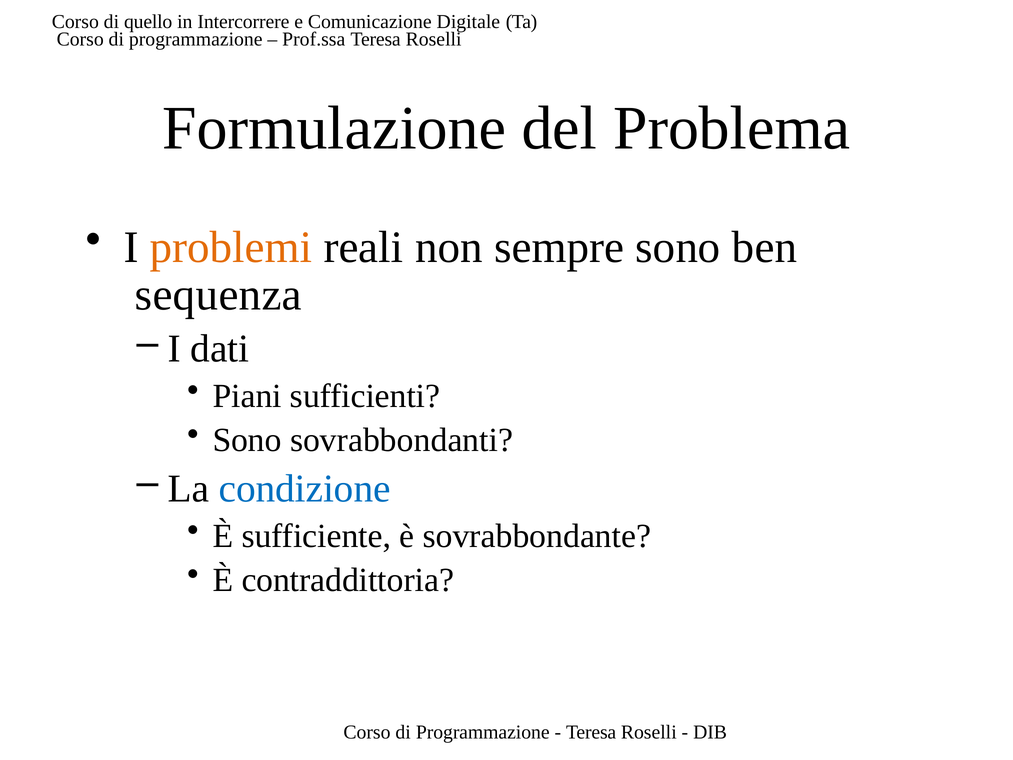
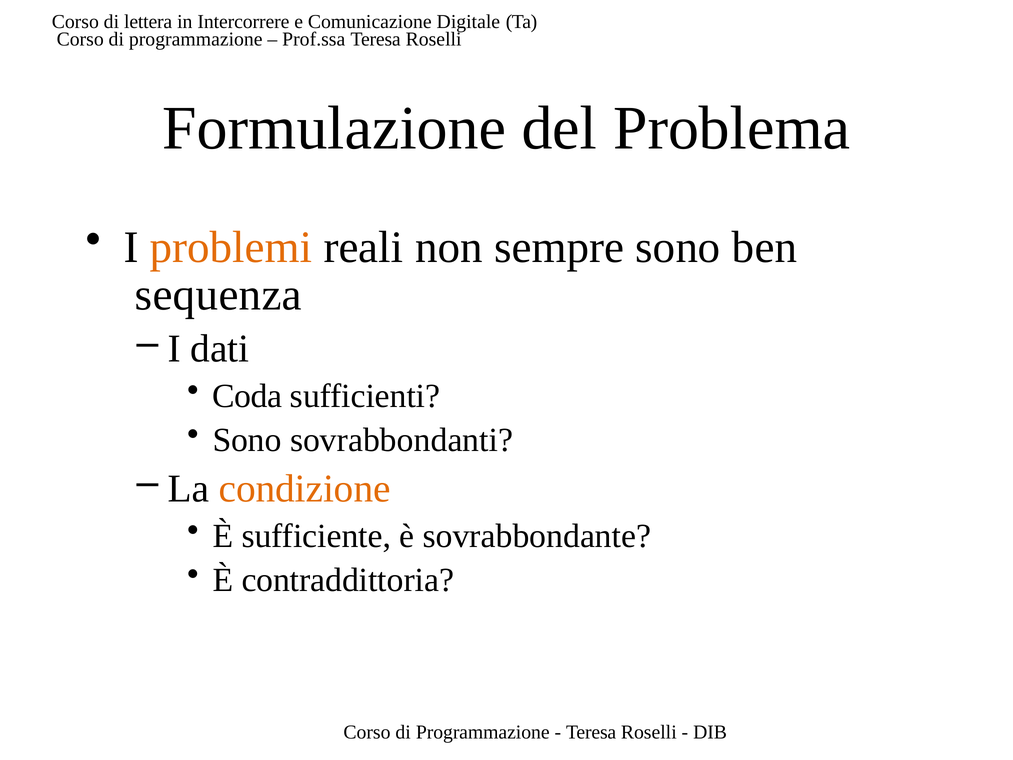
quello: quello -> lettera (148, 22)
Piani: Piani -> Coda (247, 396)
condizione colour: blue -> orange (305, 489)
